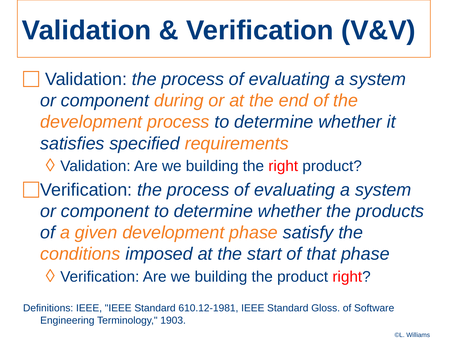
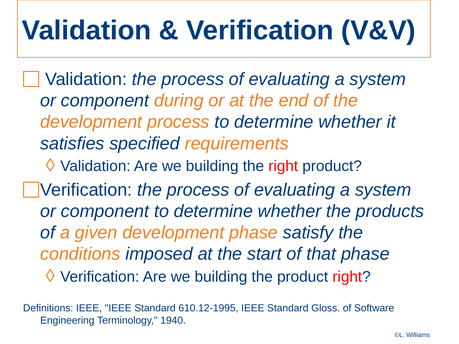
610.12-1981: 610.12-1981 -> 610.12-1995 (208, 308)
1903: 1903 -> 1940 (173, 321)
